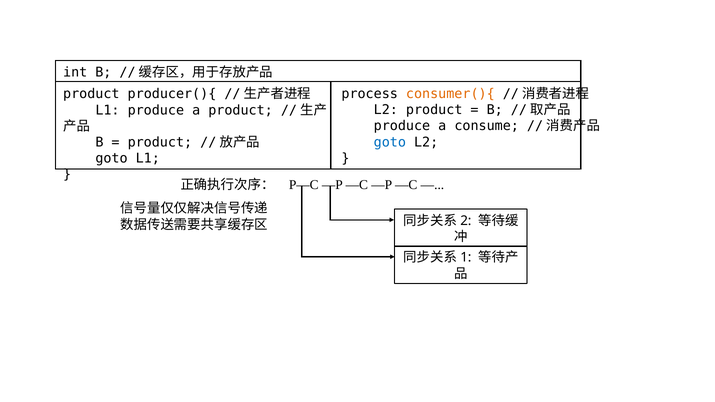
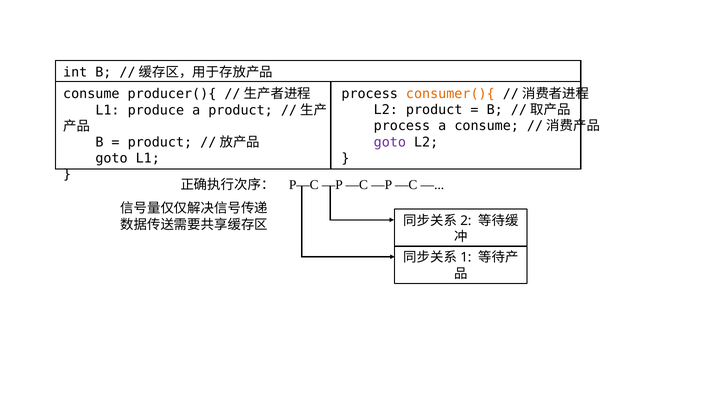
product: product -> consume (91, 94)
produce: produce -> process (402, 126)
goto colour: blue -> purple (390, 142)
